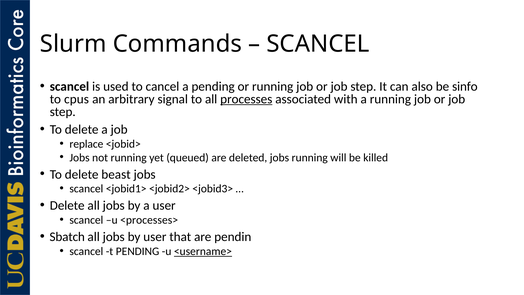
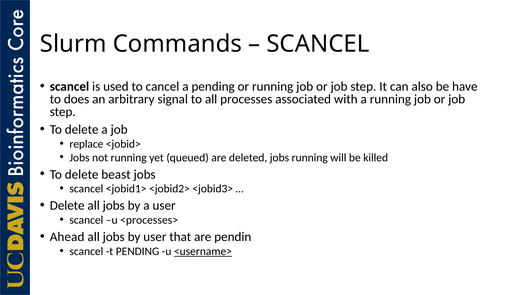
sinfo: sinfo -> have (465, 86)
cpus: cpus -> does (77, 99)
processes underline: present -> none (246, 99)
Sbatch: Sbatch -> Ahead (67, 237)
